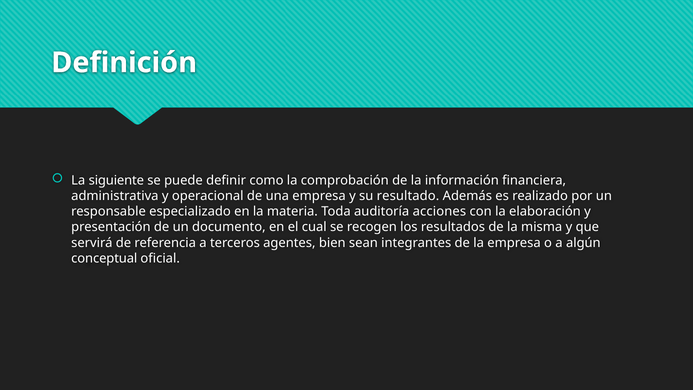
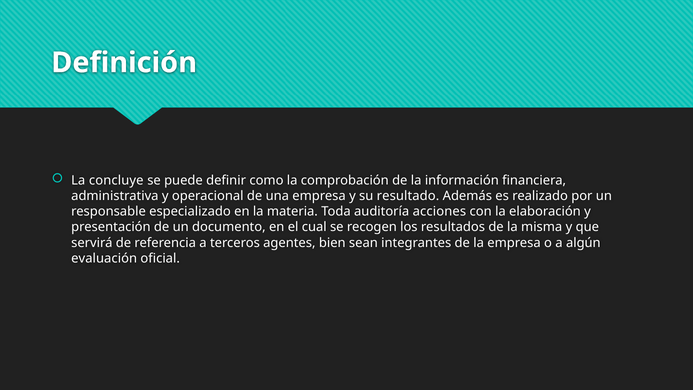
siguiente: siguiente -> concluye (116, 180)
conceptual: conceptual -> evaluación (104, 258)
